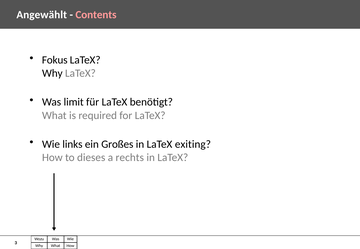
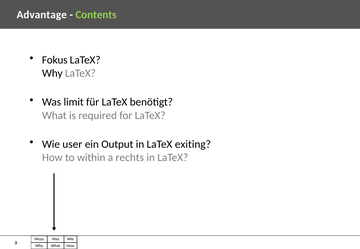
Angewählt: Angewählt -> Advantage (42, 15)
Contents colour: pink -> light green (96, 15)
links: links -> user (72, 144)
Großes: Großes -> Output (117, 144)
dieses: dieses -> within (91, 158)
